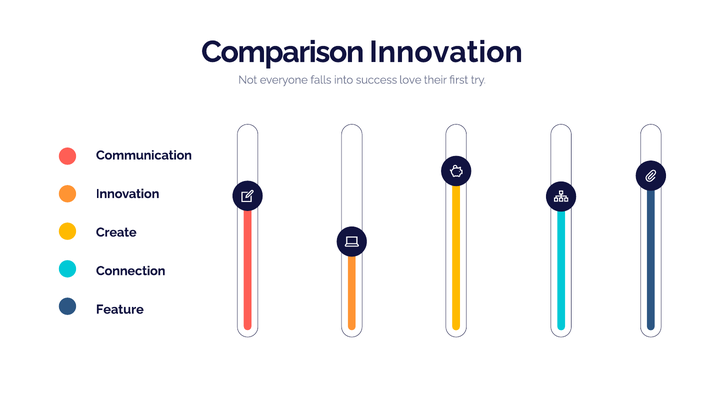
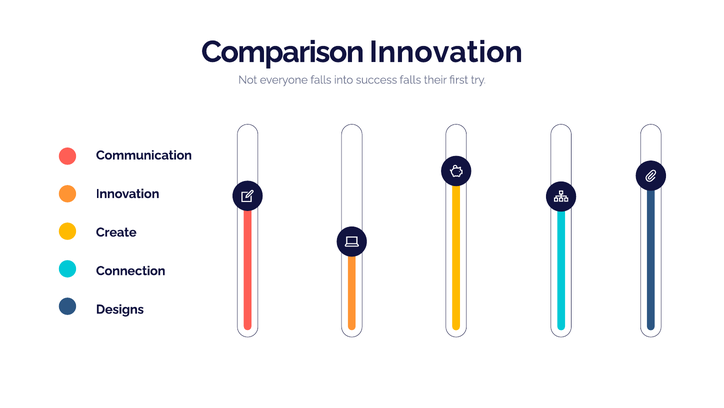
success love: love -> falls (410, 80)
Feature: Feature -> Designs (120, 309)
